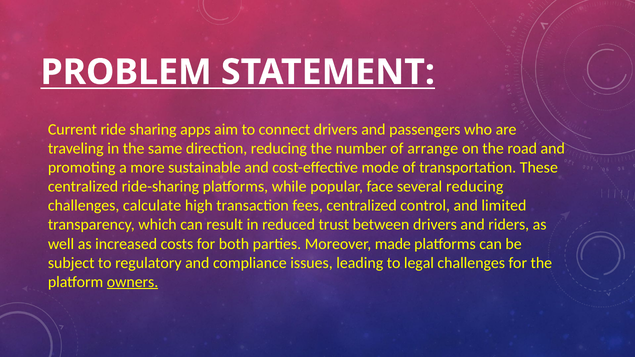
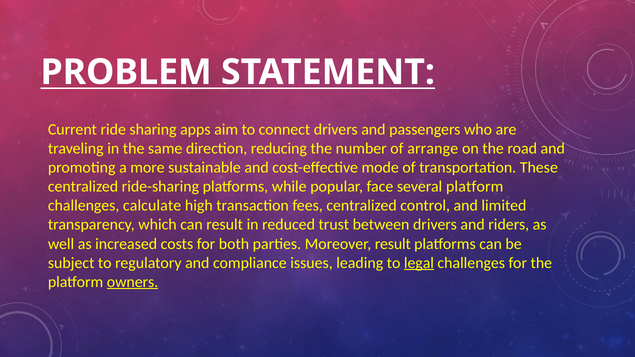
several reducing: reducing -> platform (475, 187)
Moreover made: made -> result (393, 244)
legal underline: none -> present (419, 263)
